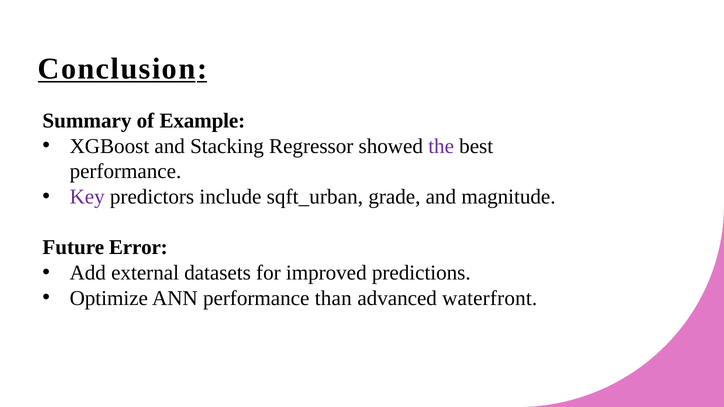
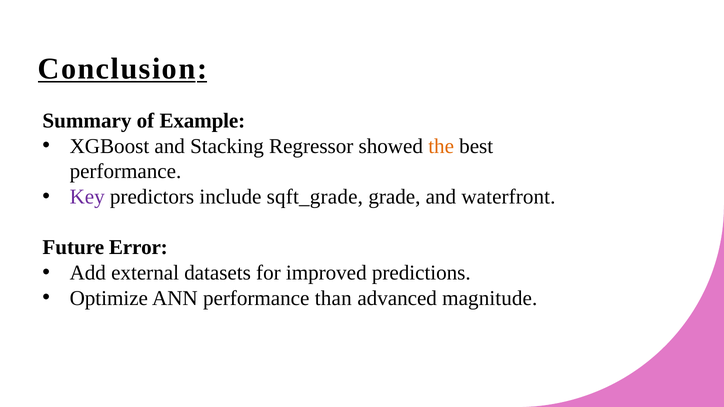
the colour: purple -> orange (441, 146)
sqft_urban: sqft_urban -> sqft_grade (315, 197)
magnitude: magnitude -> waterfront (508, 197)
waterfront: waterfront -> magnitude (490, 298)
